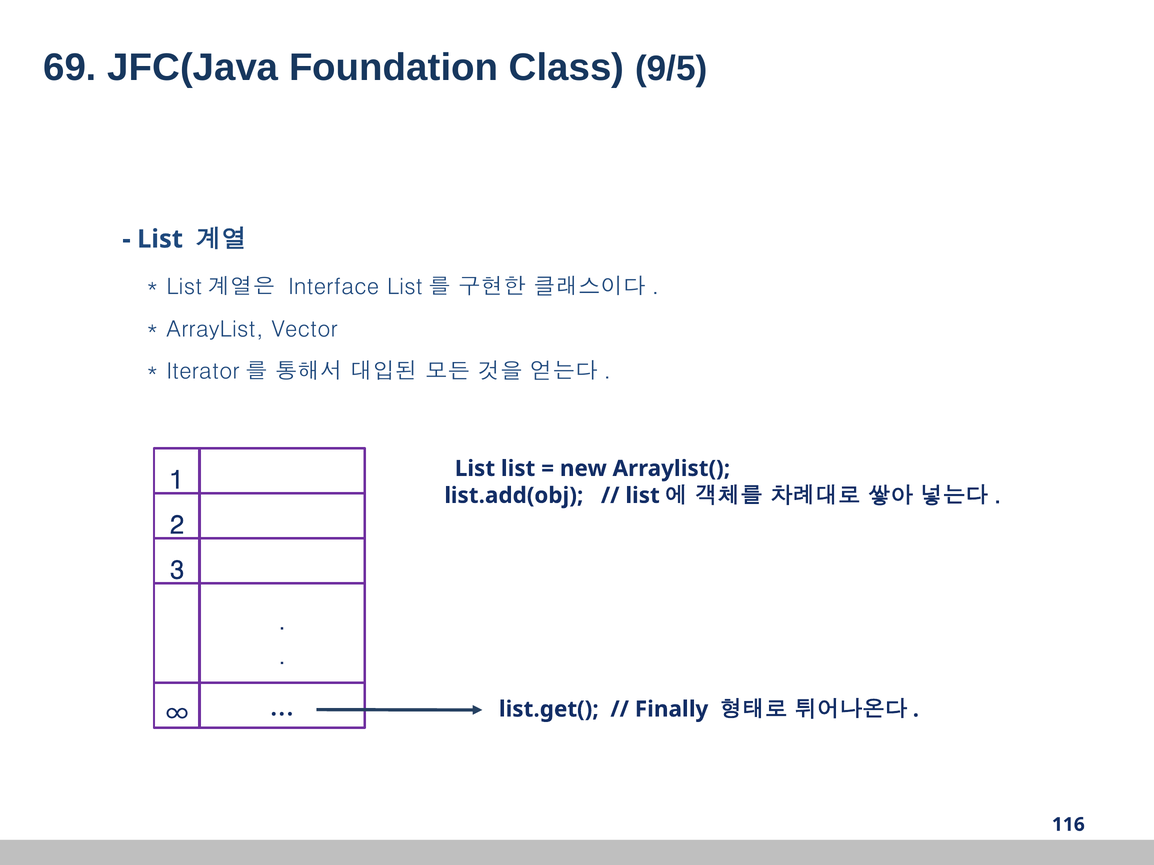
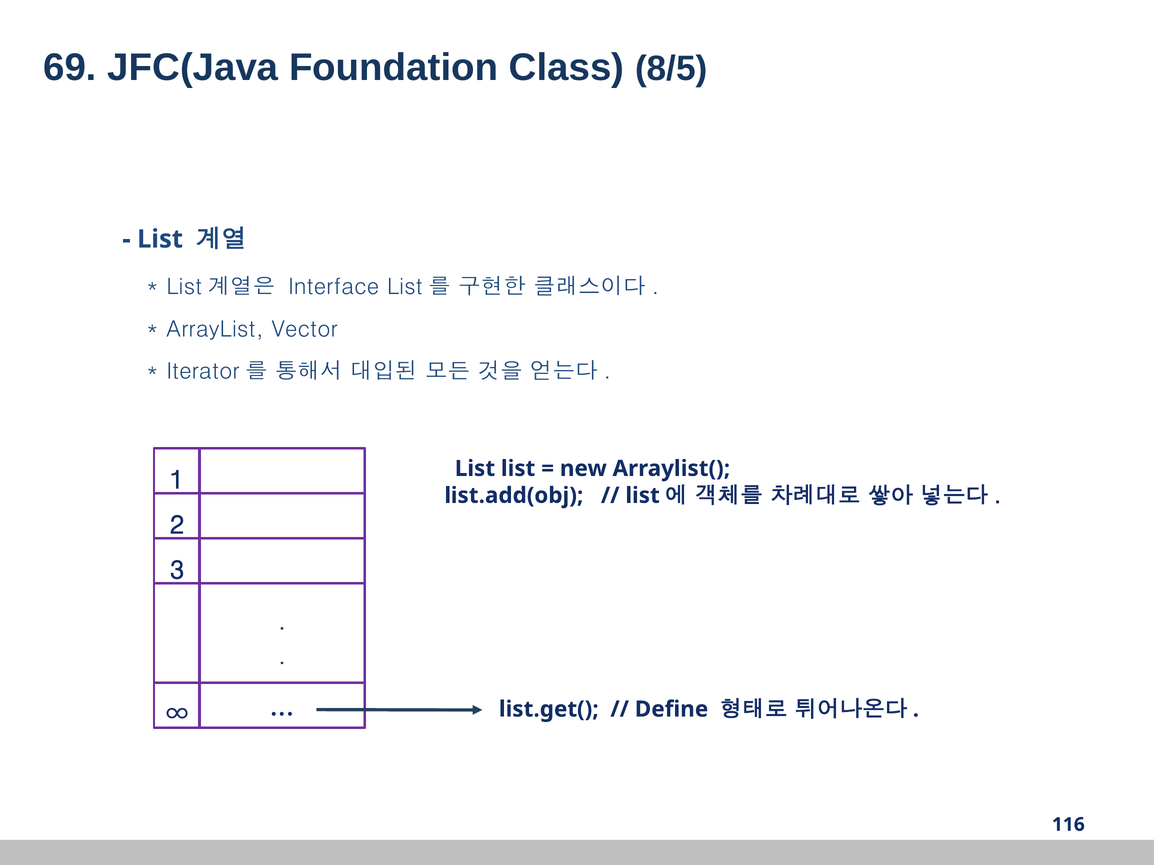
9/5: 9/5 -> 8/5 (671, 68)
Finally: Finally -> Define (672, 710)
